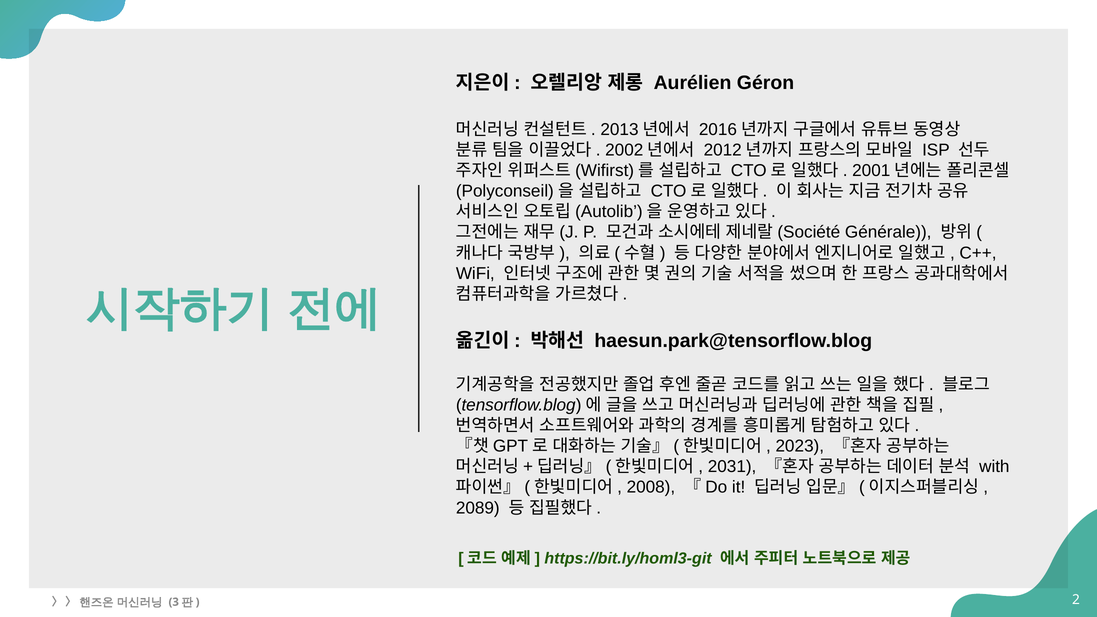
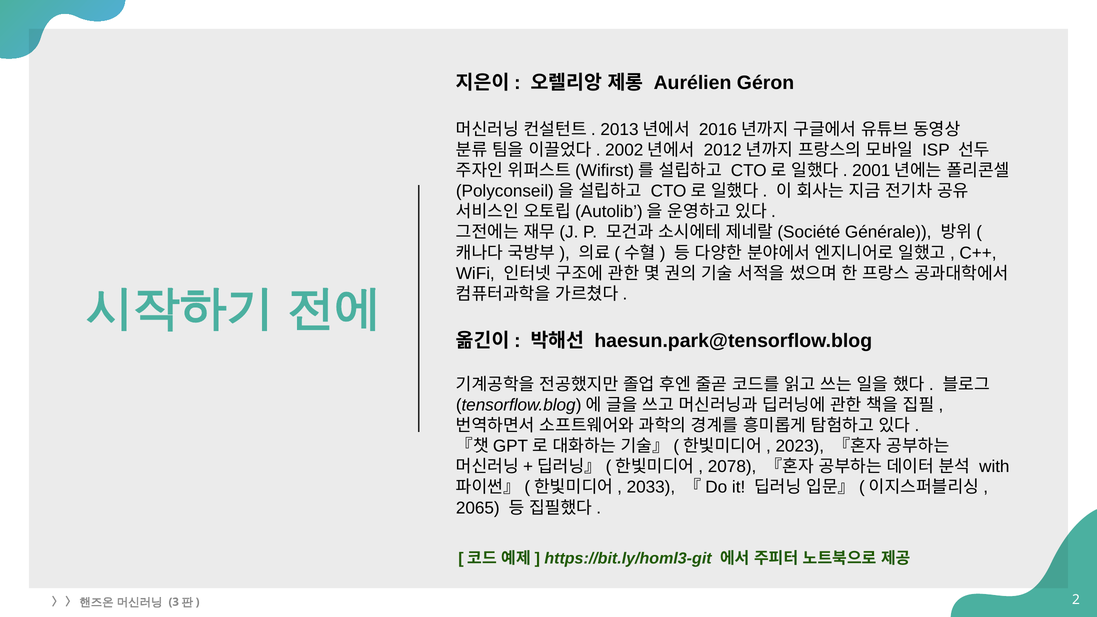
2031: 2031 -> 2078 (732, 467)
2008: 2008 -> 2033 (651, 487)
2089: 2089 -> 2065 (478, 508)
